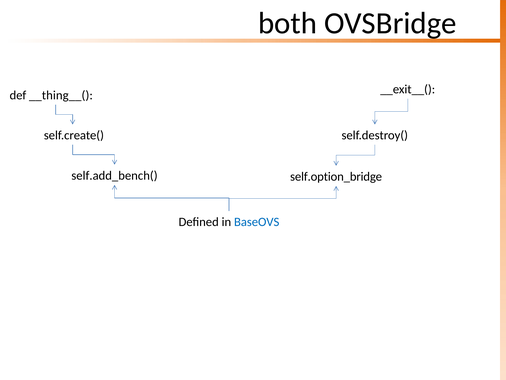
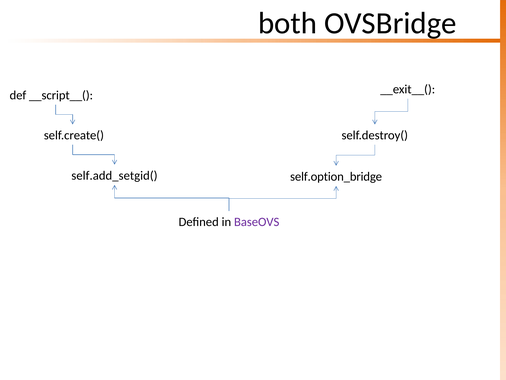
__thing__(: __thing__( -> __script__( (61, 95)
self.add_bench(: self.add_bench( -> self.add_setgid( (114, 175)
BaseOVS colour: blue -> purple (257, 222)
